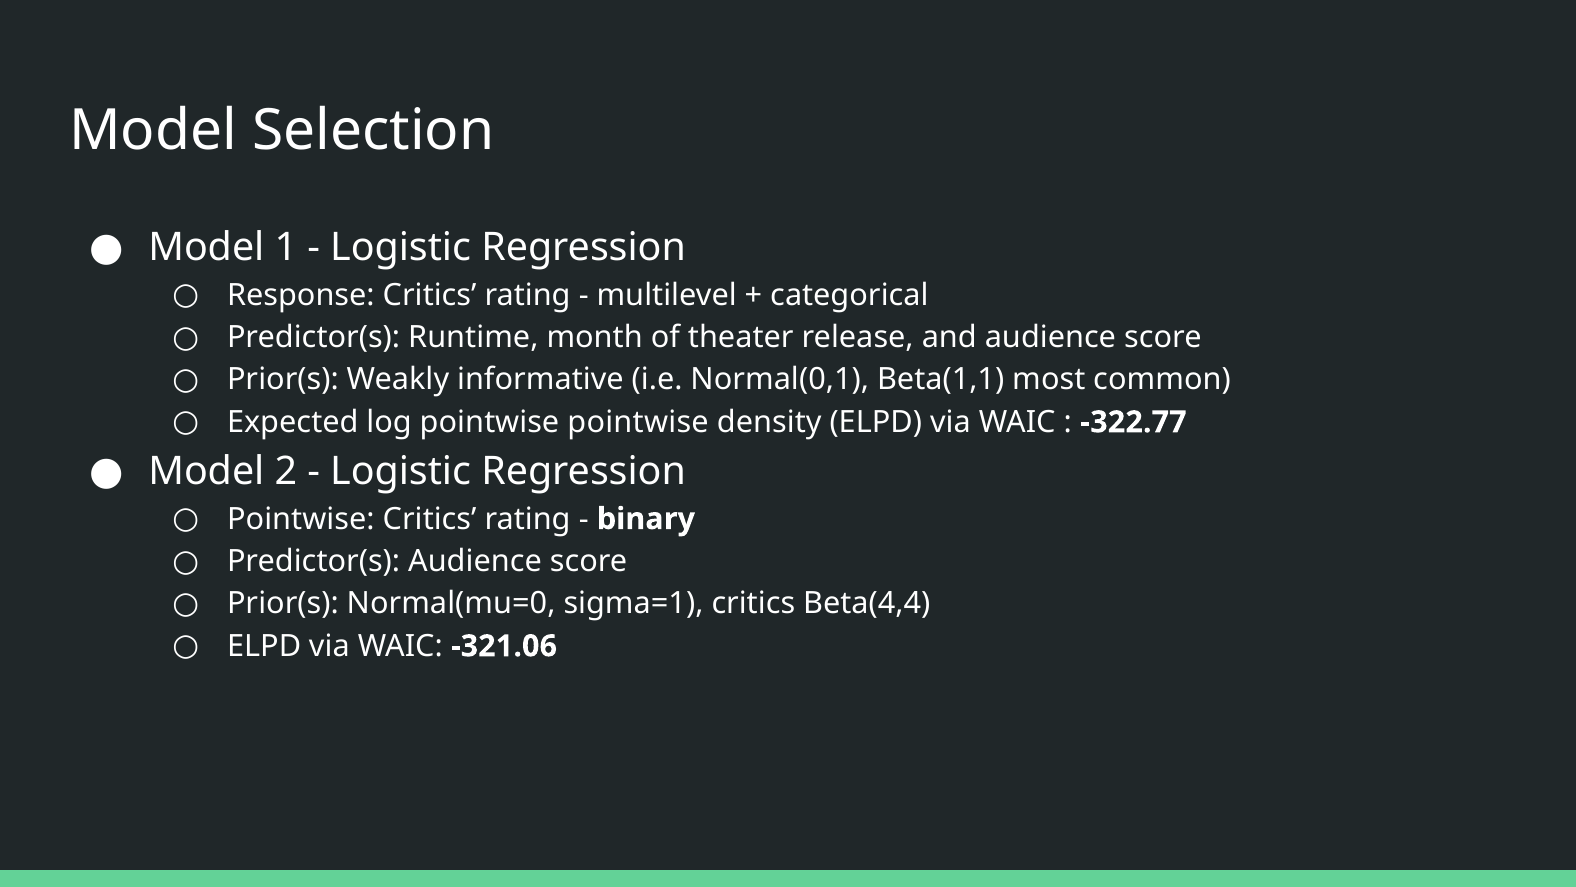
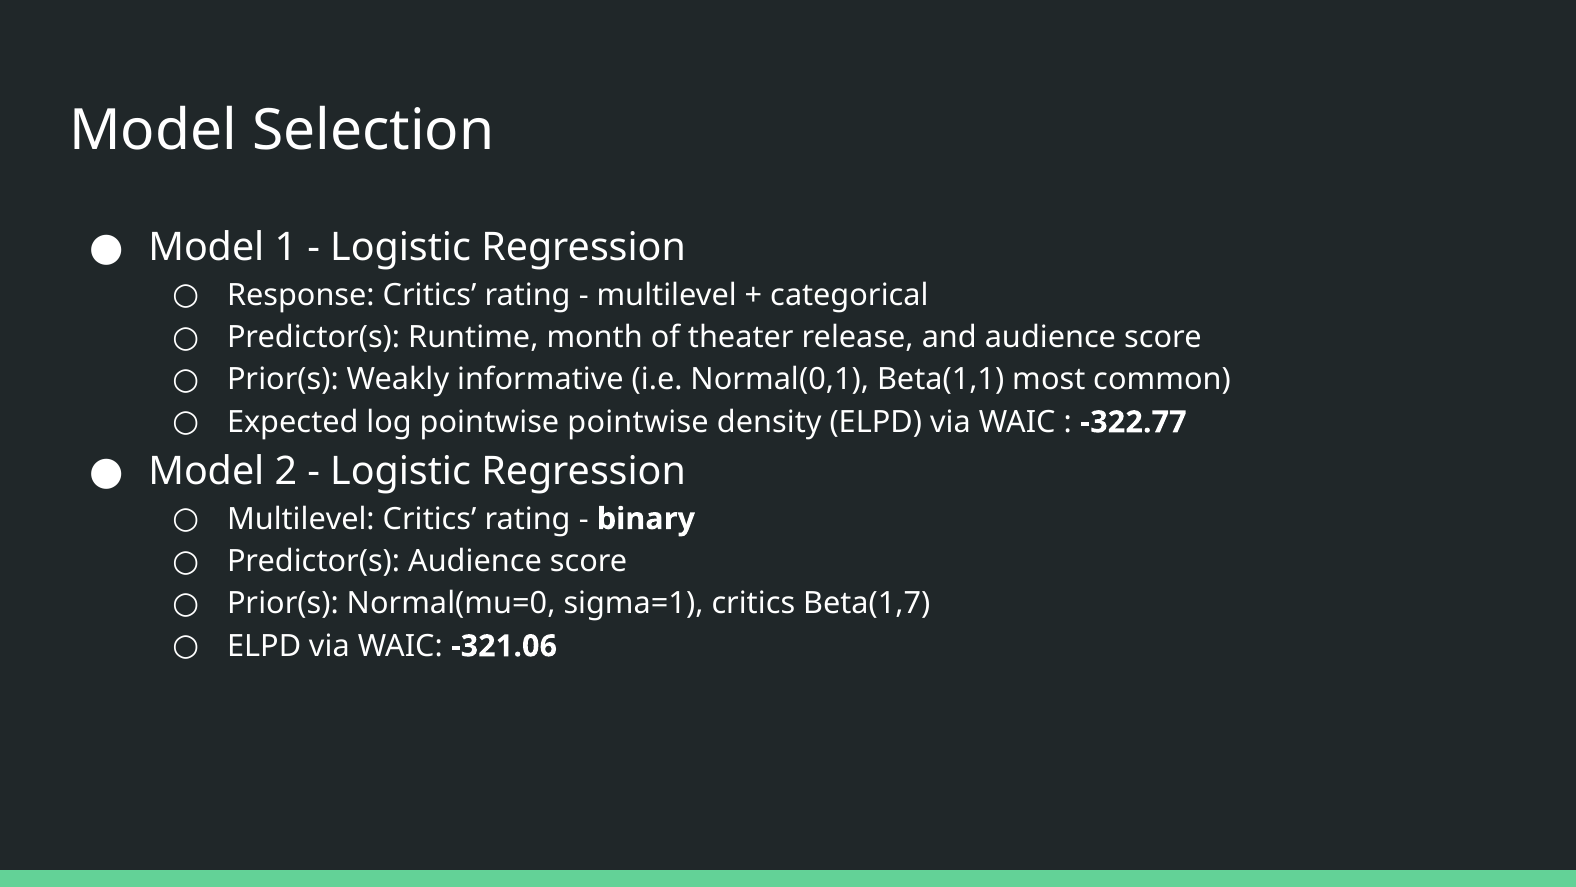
Pointwise: Pointwise -> Multilevel (301, 519)
Beta(4,4: Beta(4,4 -> Beta(1,7 (867, 603)
